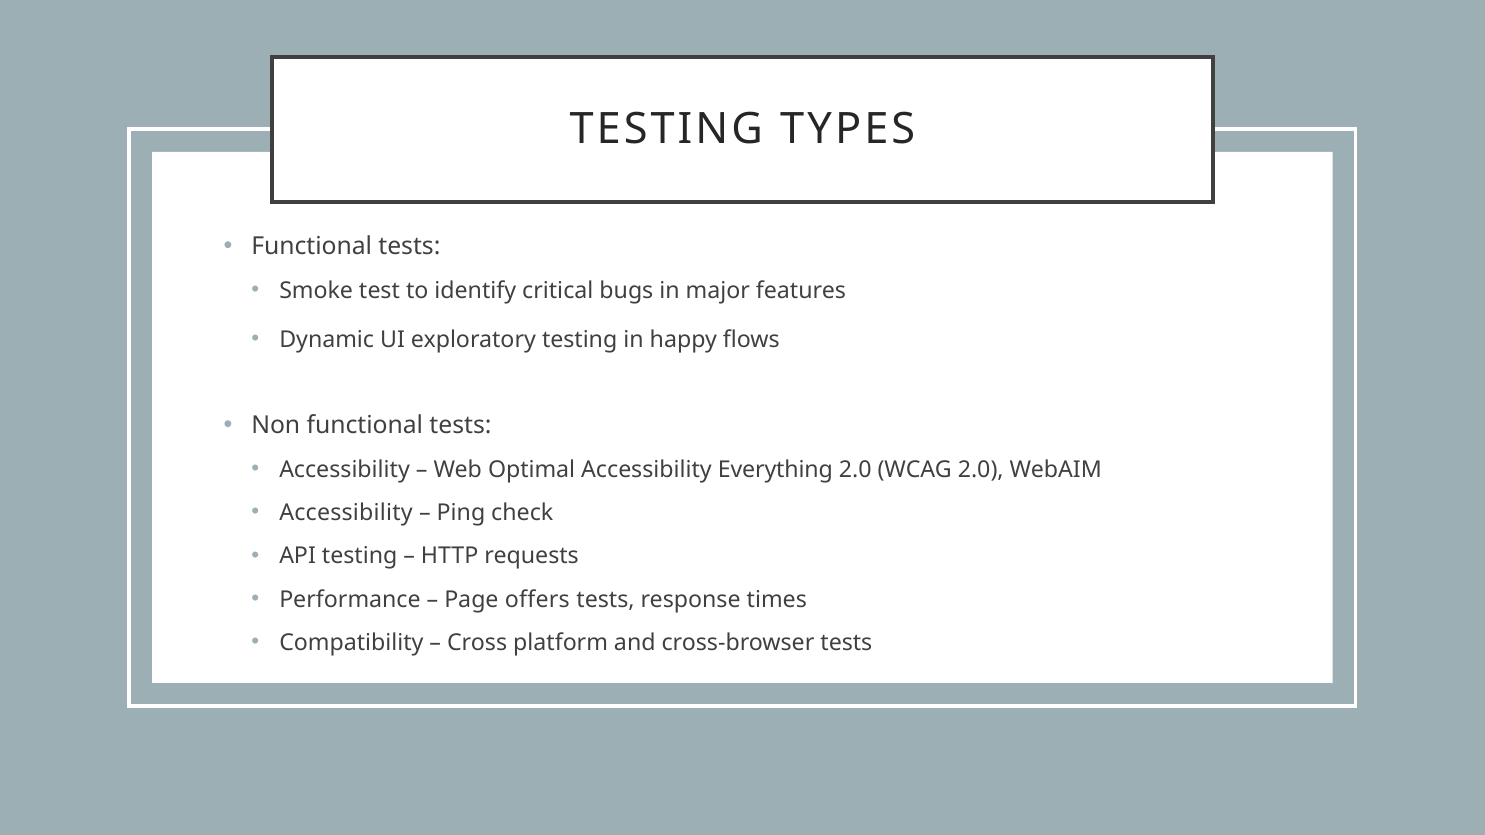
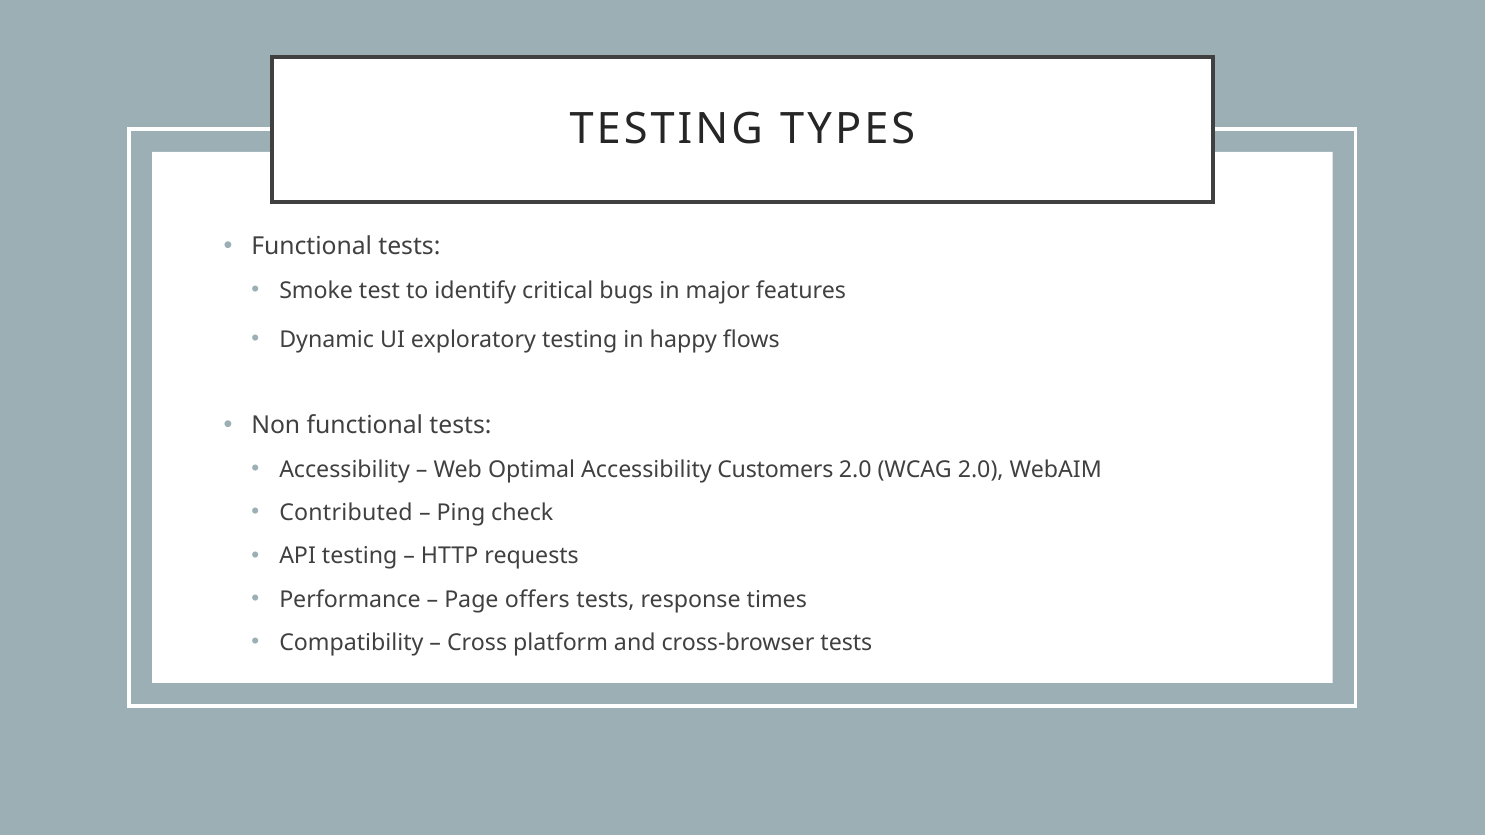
Everything: Everything -> Customers (775, 470)
Accessibility: Accessibility -> Contributed (346, 513)
